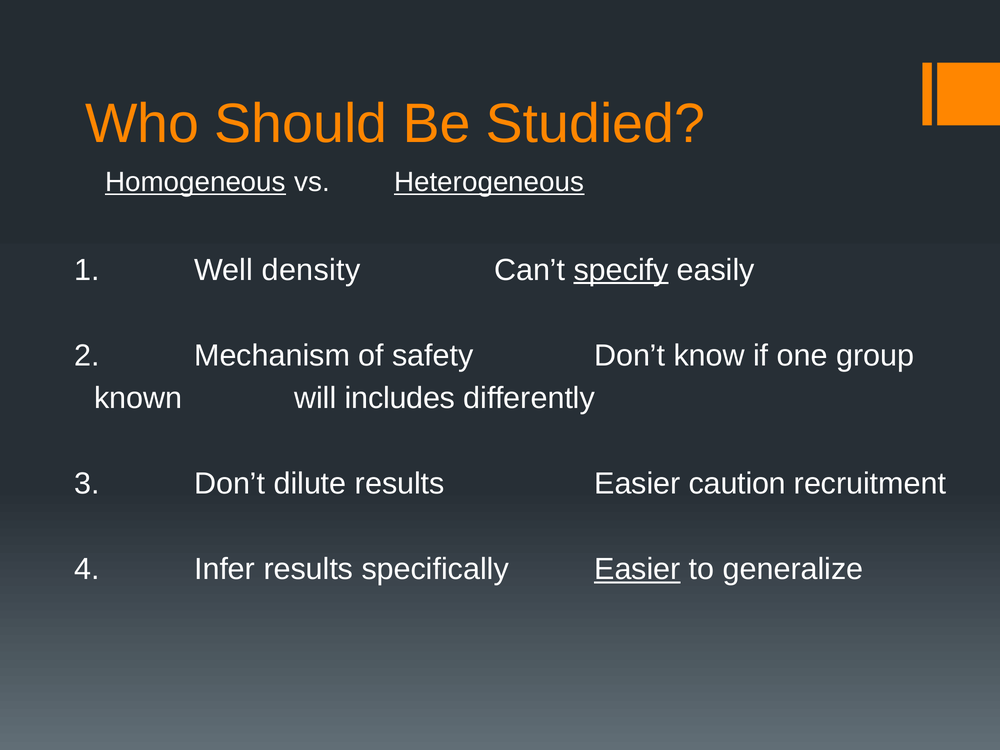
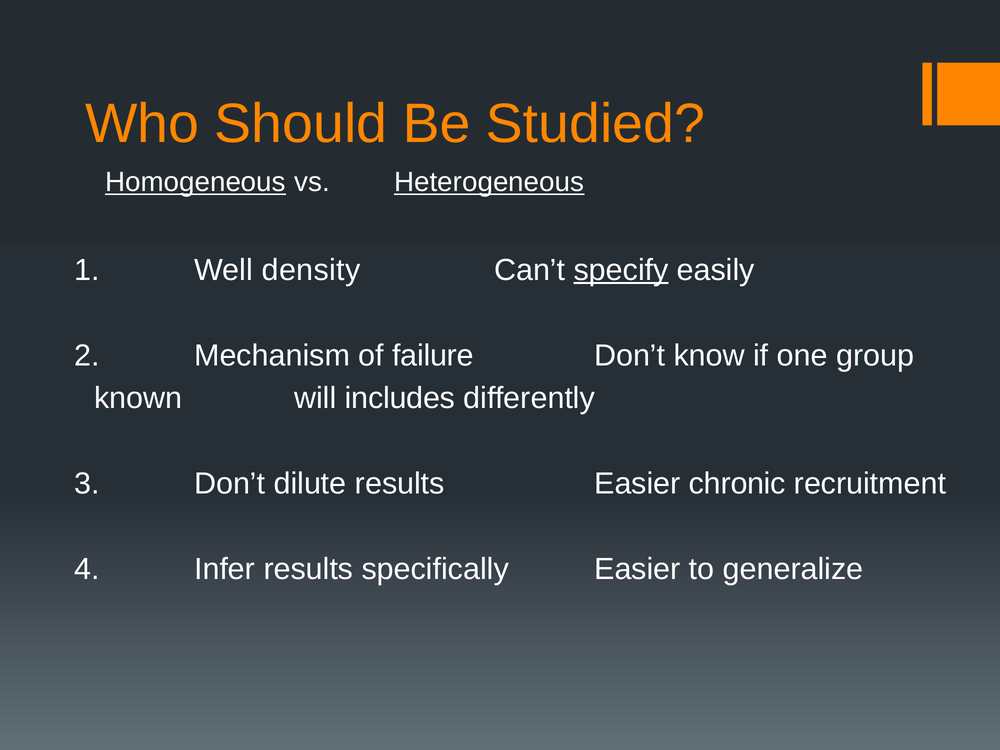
safety: safety -> failure (433, 355)
caution: caution -> chronic (737, 484)
Easier underline: present -> none (637, 569)
